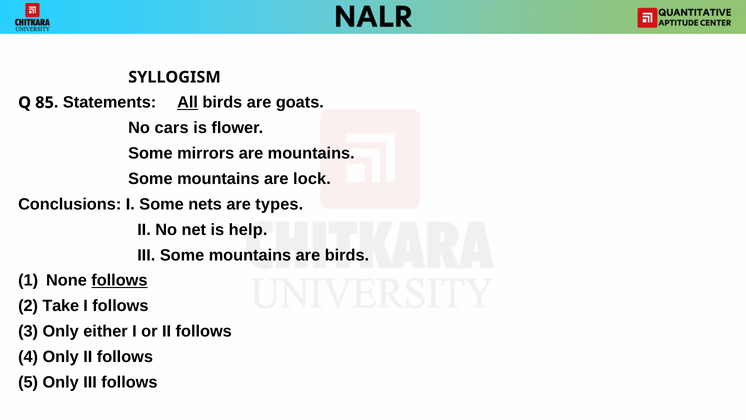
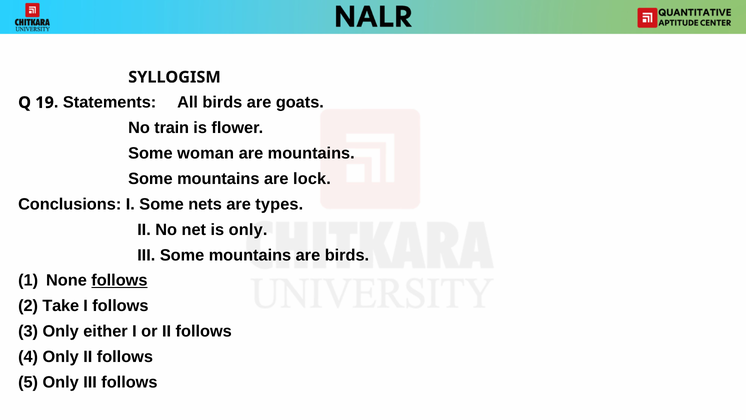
85: 85 -> 19 (45, 103)
All underline: present -> none (188, 103)
cars: cars -> train (172, 128)
mirrors: mirrors -> woman (206, 153)
is help: help -> only (248, 229)
